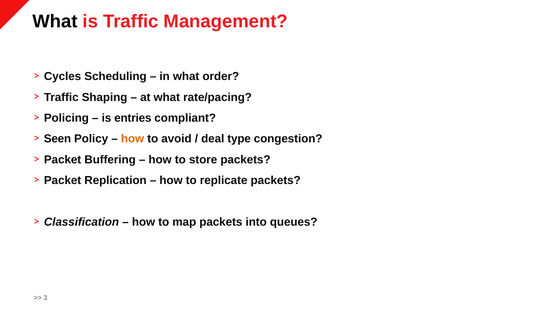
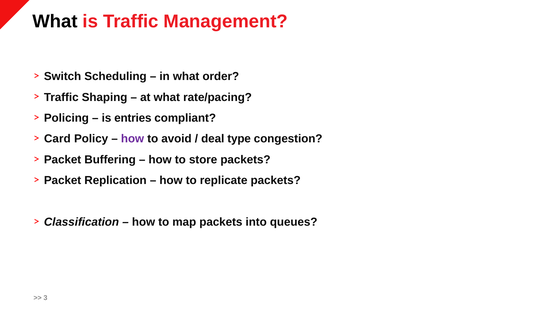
Cycles: Cycles -> Switch (63, 76)
Seen: Seen -> Card (57, 139)
how colour: orange -> purple (133, 139)
